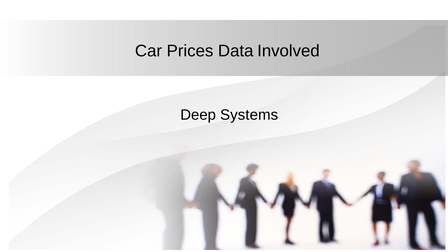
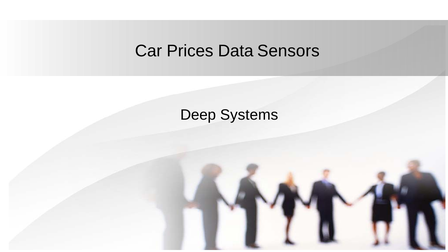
Involved: Involved -> Sensors (288, 51)
